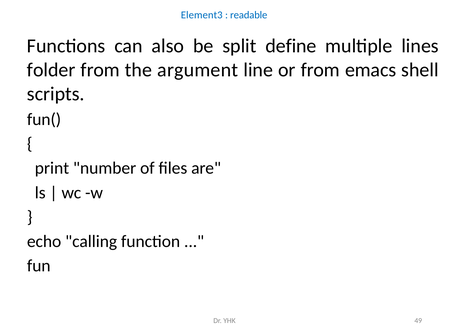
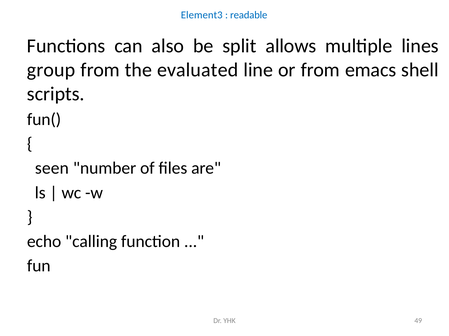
define: define -> allows (291, 46)
folder: folder -> group (51, 70)
argument: argument -> evaluated (198, 70)
print: print -> seen (52, 169)
